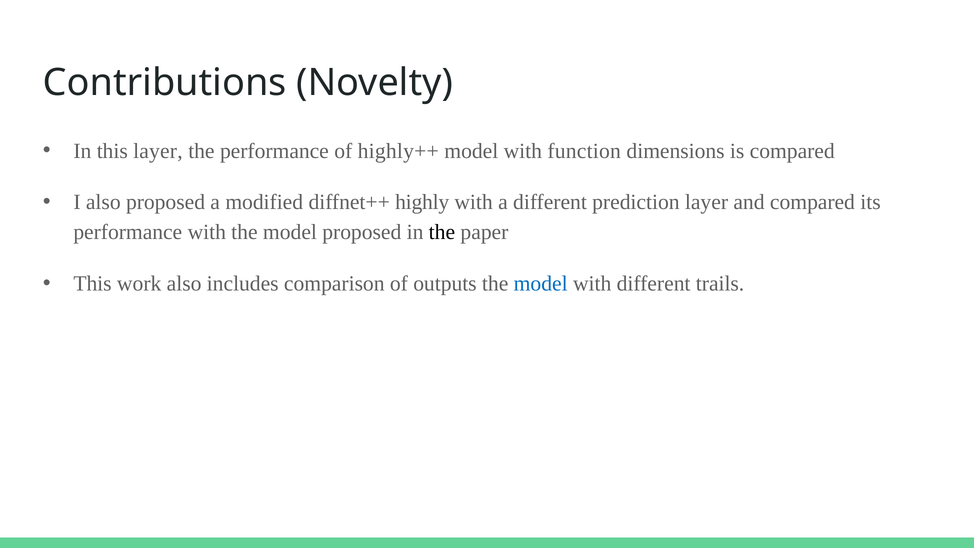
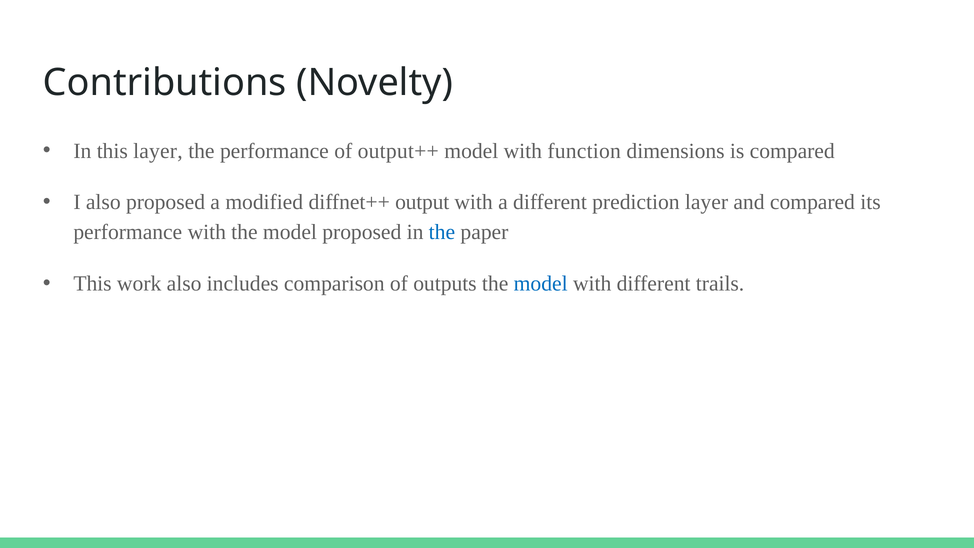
highly++: highly++ -> output++ (398, 151)
highly: highly -> output (422, 202)
the colour: black -> blue (442, 232)
